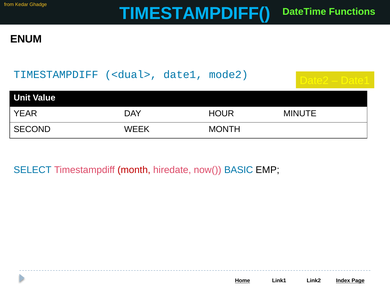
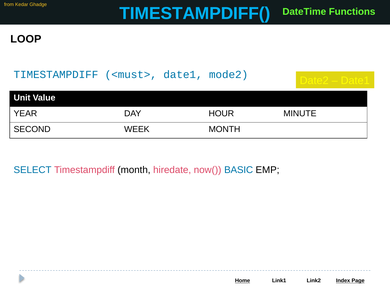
ENUM: ENUM -> LOOP (26, 39)
<dual>: <dual> -> <must> (131, 75)
month colour: red -> black (134, 170)
